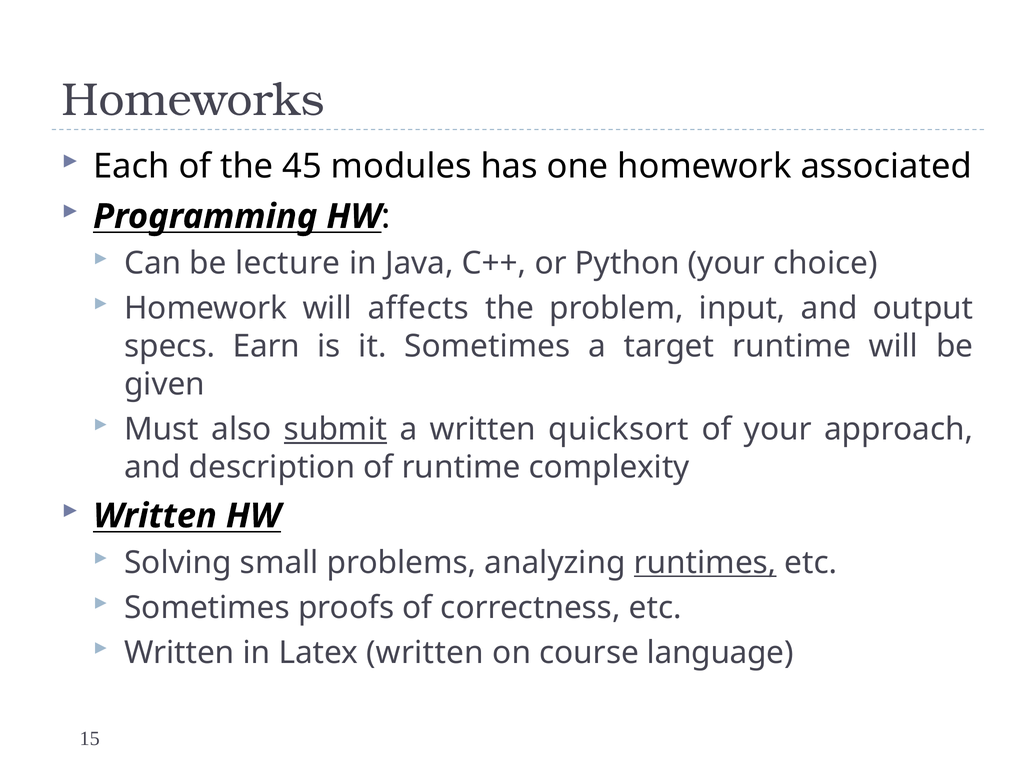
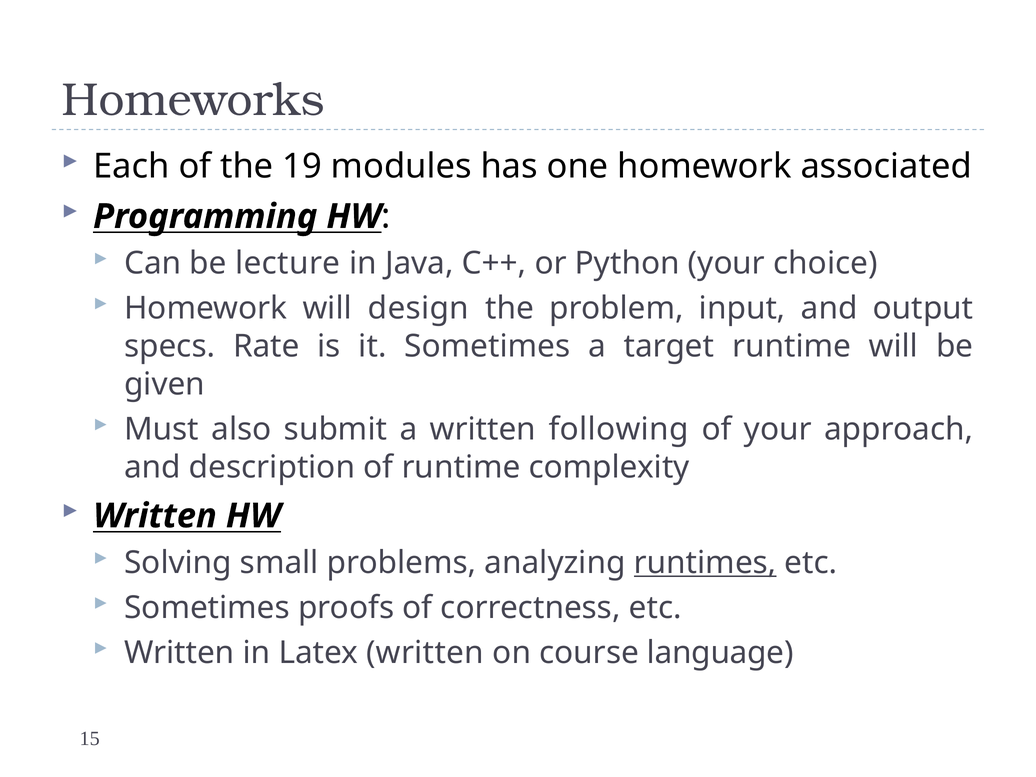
45: 45 -> 19 (302, 166)
affects: affects -> design (418, 308)
Earn: Earn -> Rate (266, 346)
submit underline: present -> none (335, 429)
quicksort: quicksort -> following (619, 429)
